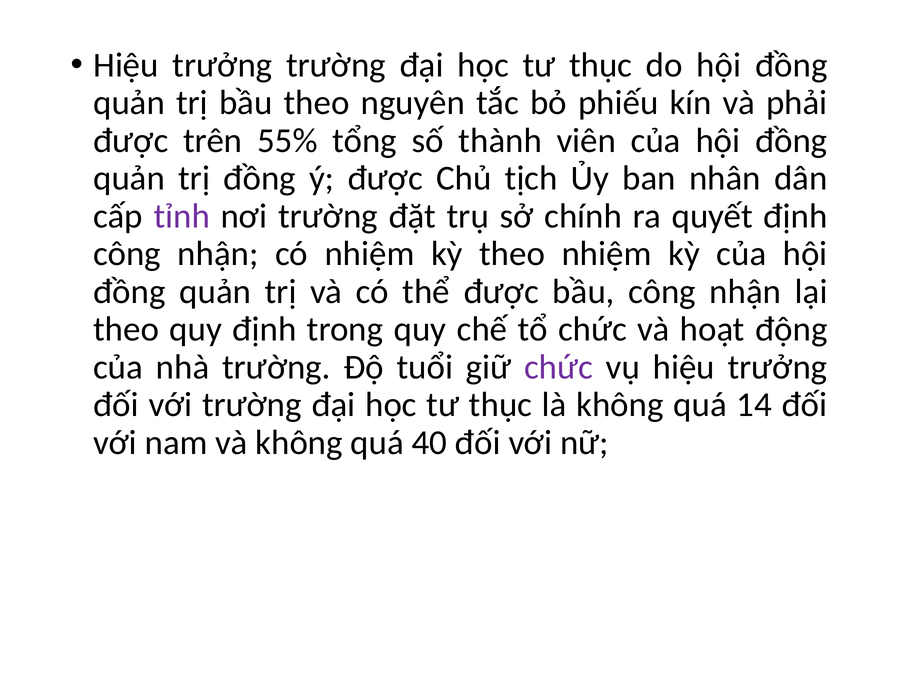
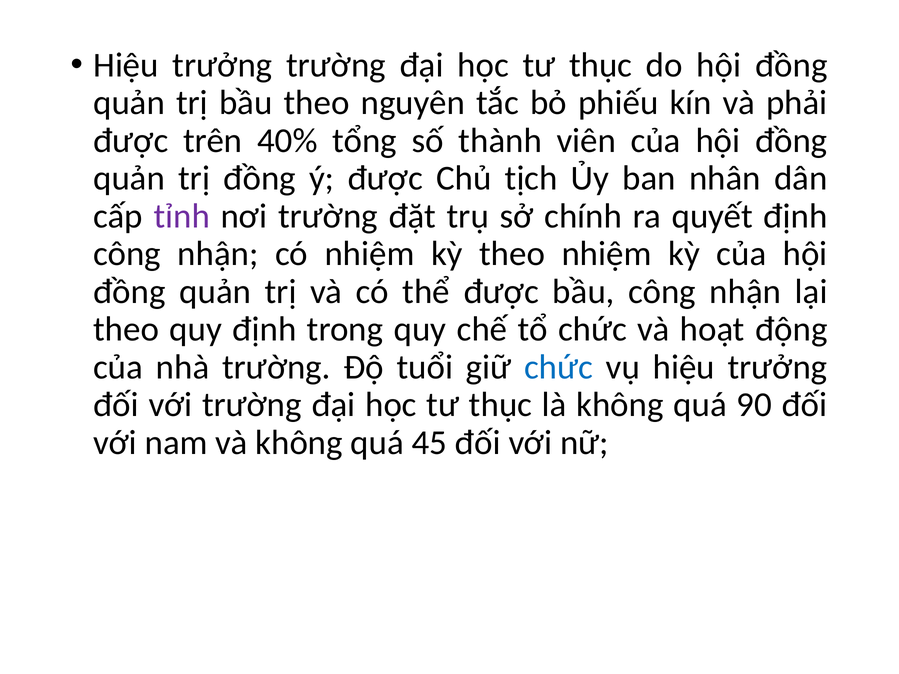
55%: 55% -> 40% (287, 141)
chức colour: purple -> blue (559, 367)
14: 14 -> 90 (754, 405)
40: 40 -> 45 (429, 443)
